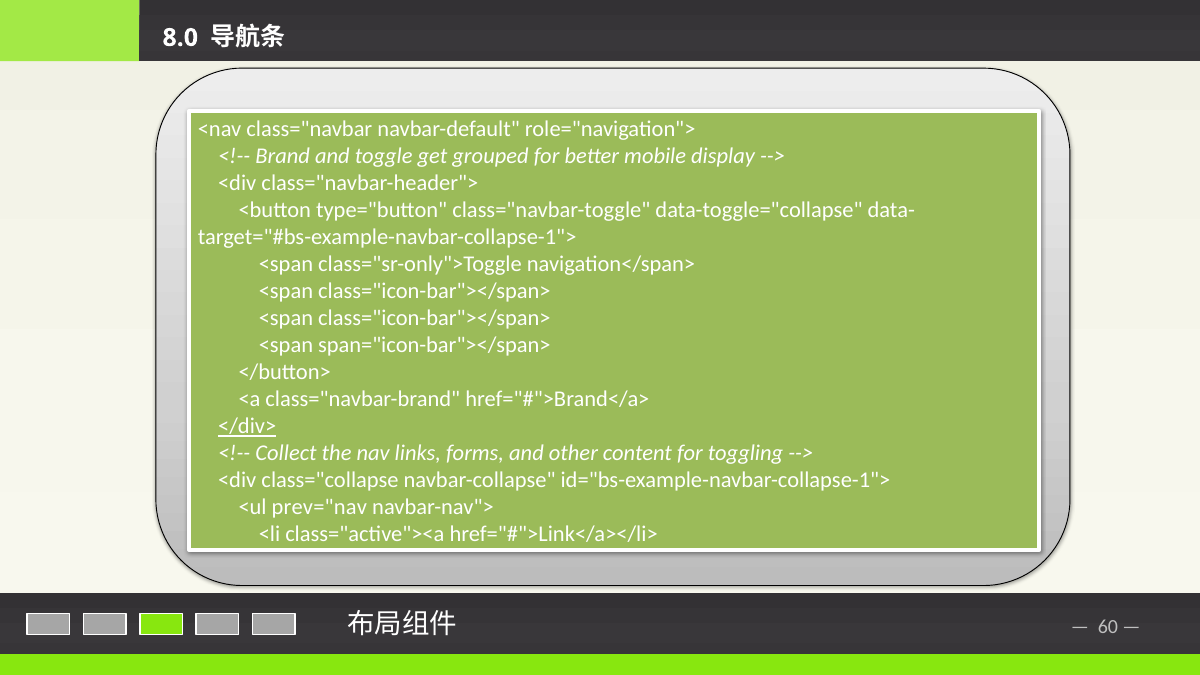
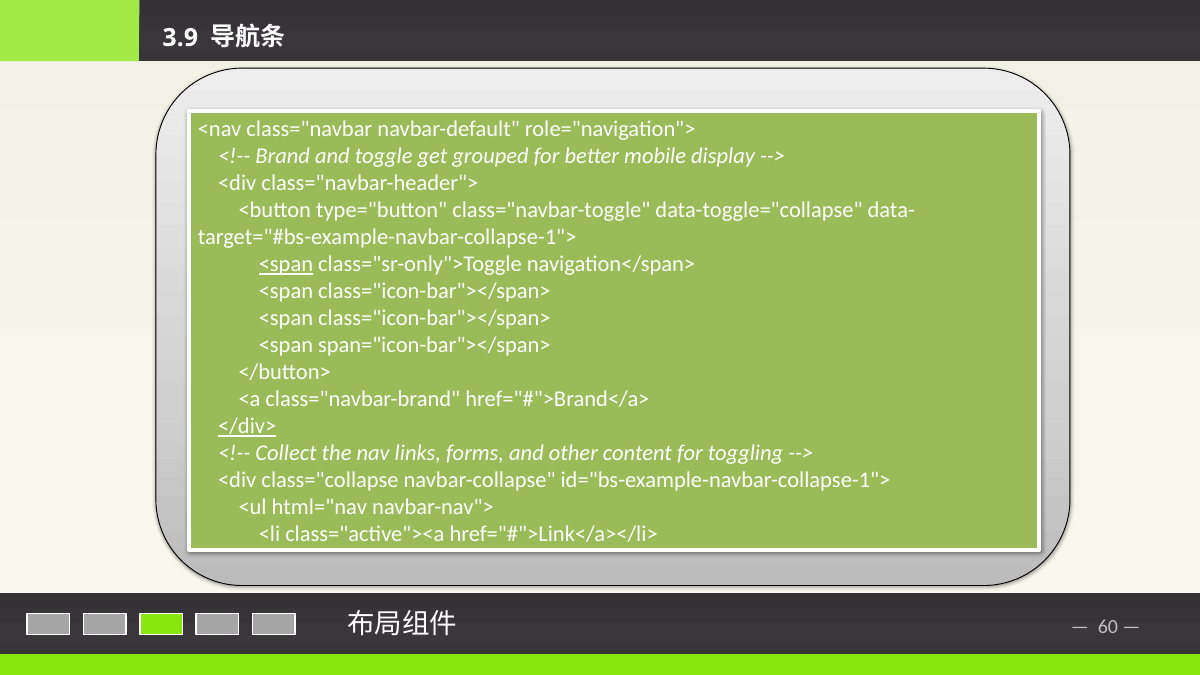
8.0: 8.0 -> 3.9 (180, 38)
<span underline: none -> present (286, 264)
prev="nav: prev="nav -> html="nav (319, 507)
